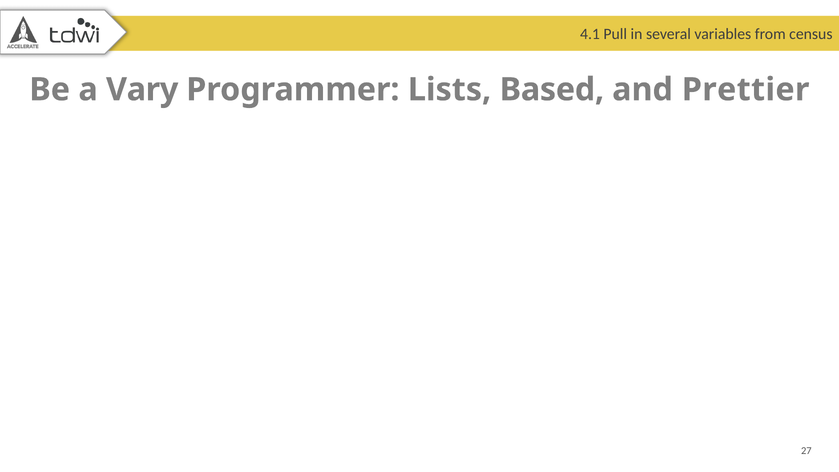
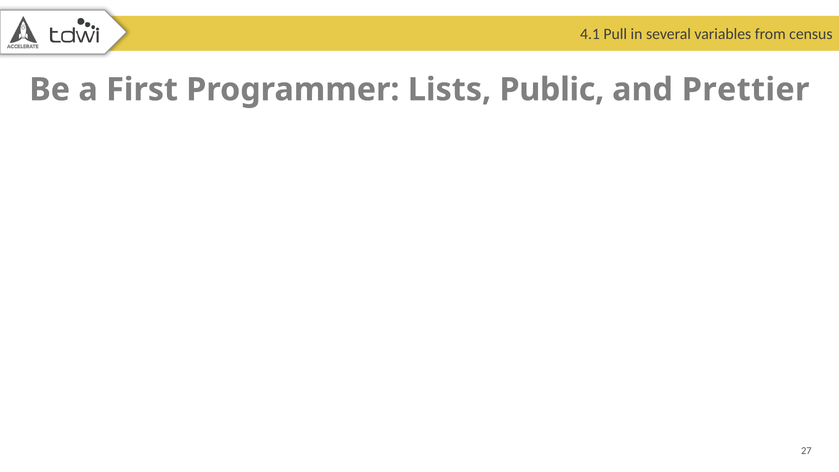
Vary: Vary -> First (142, 90)
Based: Based -> Public (552, 90)
